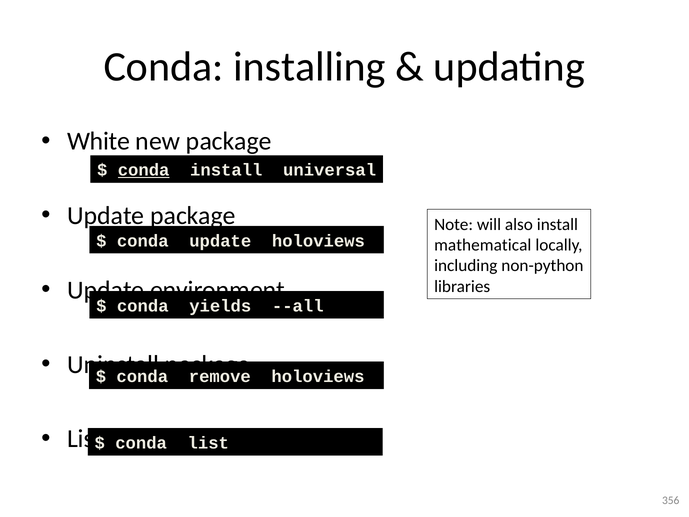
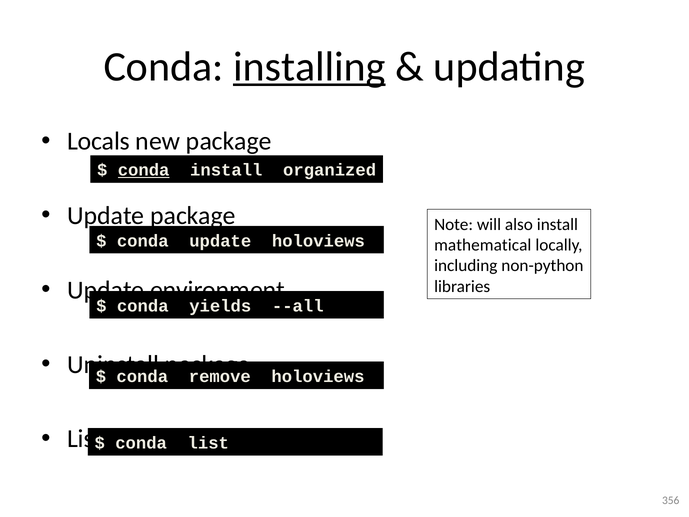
installing underline: none -> present (309, 67)
White: White -> Locals (99, 141)
universal: universal -> organized (330, 170)
